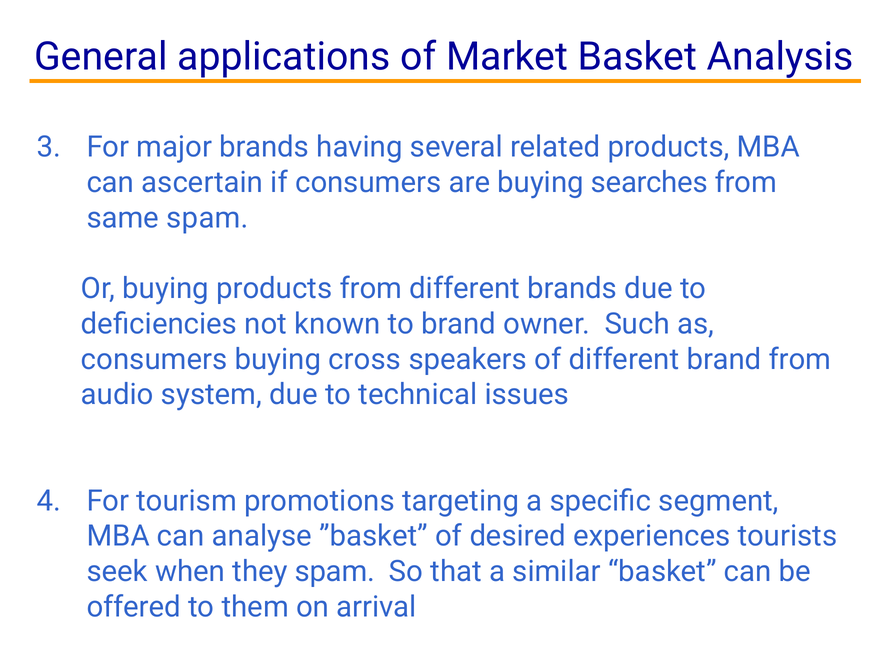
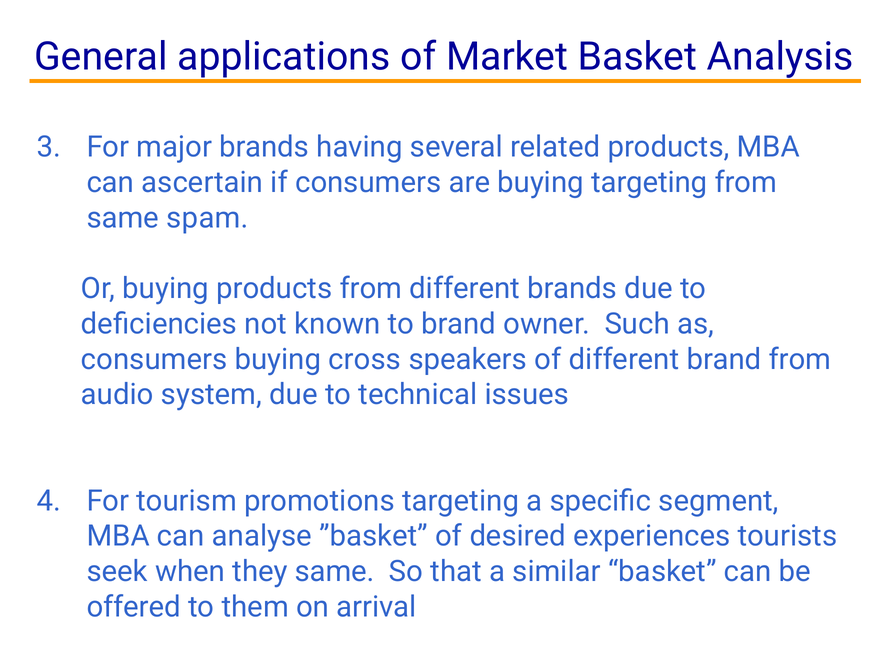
buying searches: searches -> targeting (649, 182)
they spam: spam -> same (335, 571)
